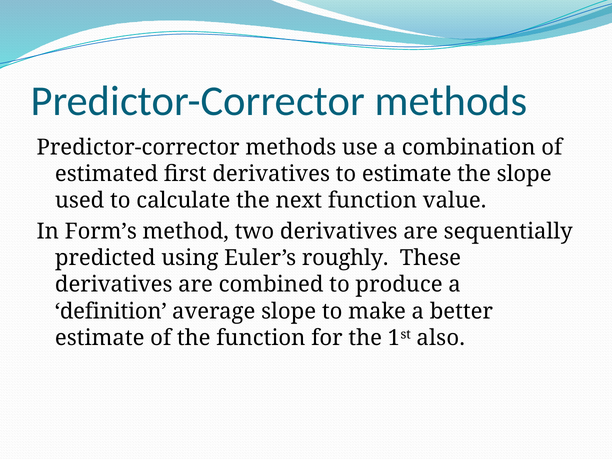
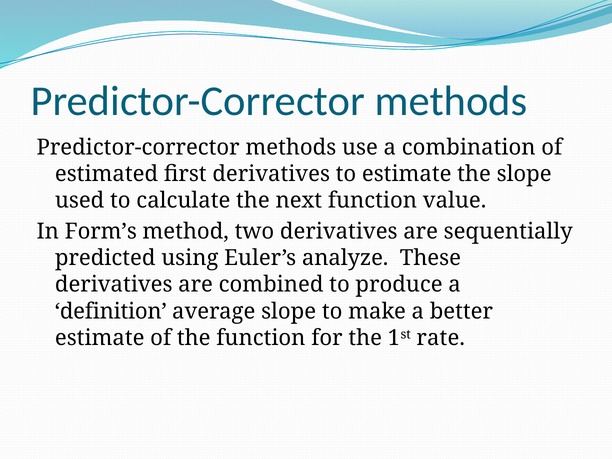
roughly: roughly -> analyze (345, 258)
also: also -> rate (441, 338)
